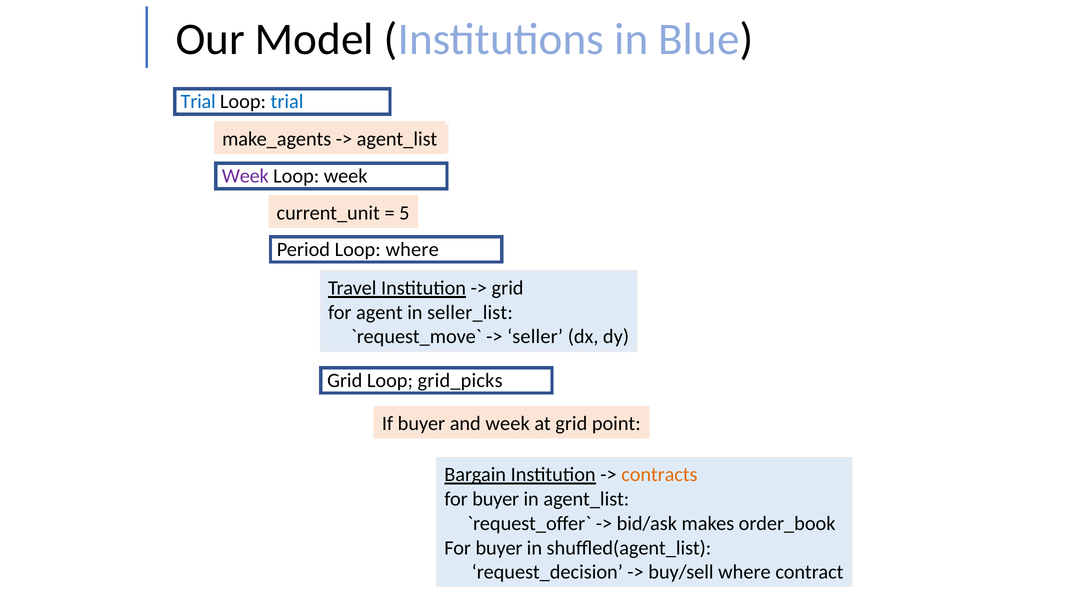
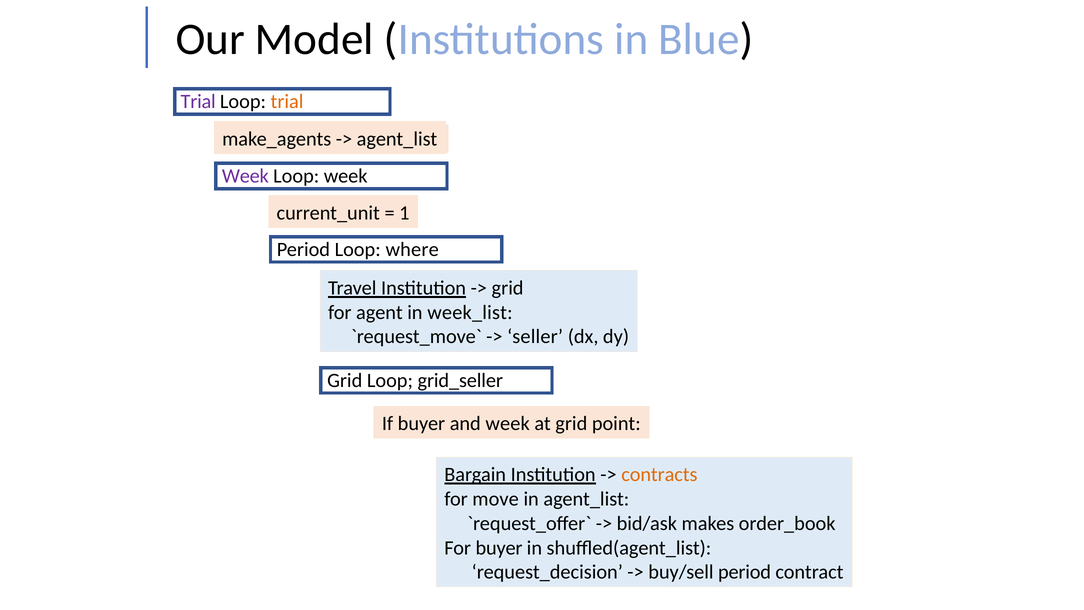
Trial colour: blue -> purple (198, 102)
trial colour: blue -> orange (287, 102)
5: 5 -> 1 (404, 213)
seller_list: seller_list -> week_list (470, 312)
grid_picks: grid_picks -> grid_seller (460, 380)
buyer: buyer -> move (496, 499)
buy/sell where: where -> period (745, 572)
